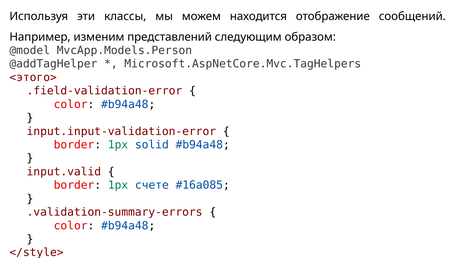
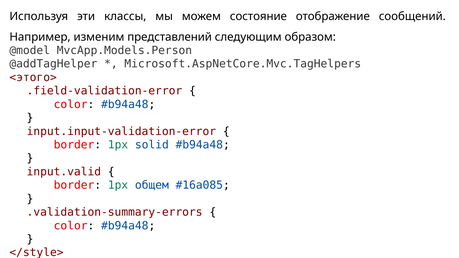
находится: находится -> состояние (258, 16)
счете: счете -> общем (152, 185)
